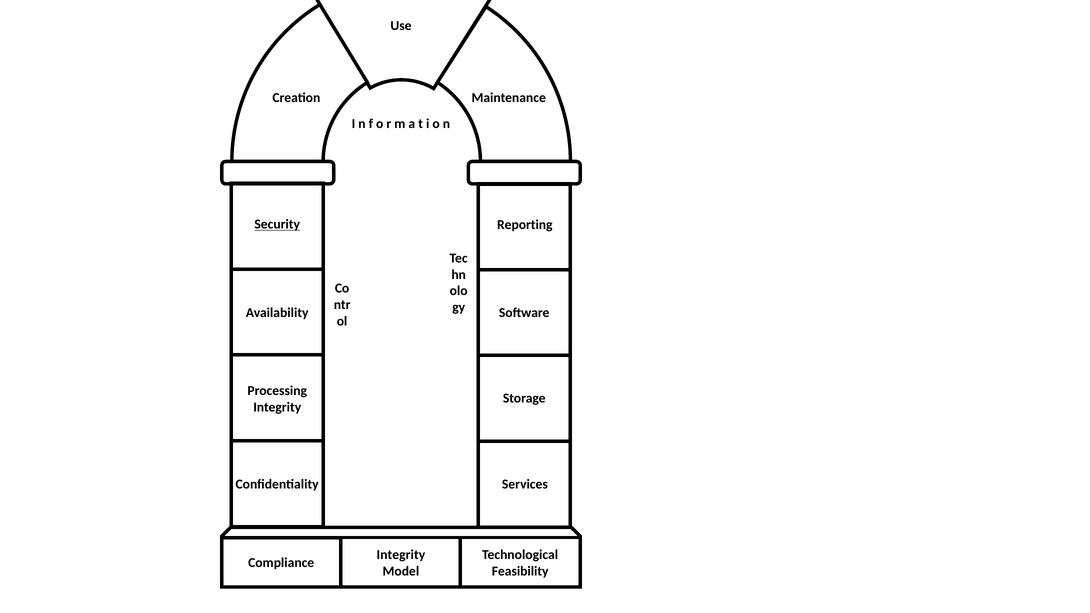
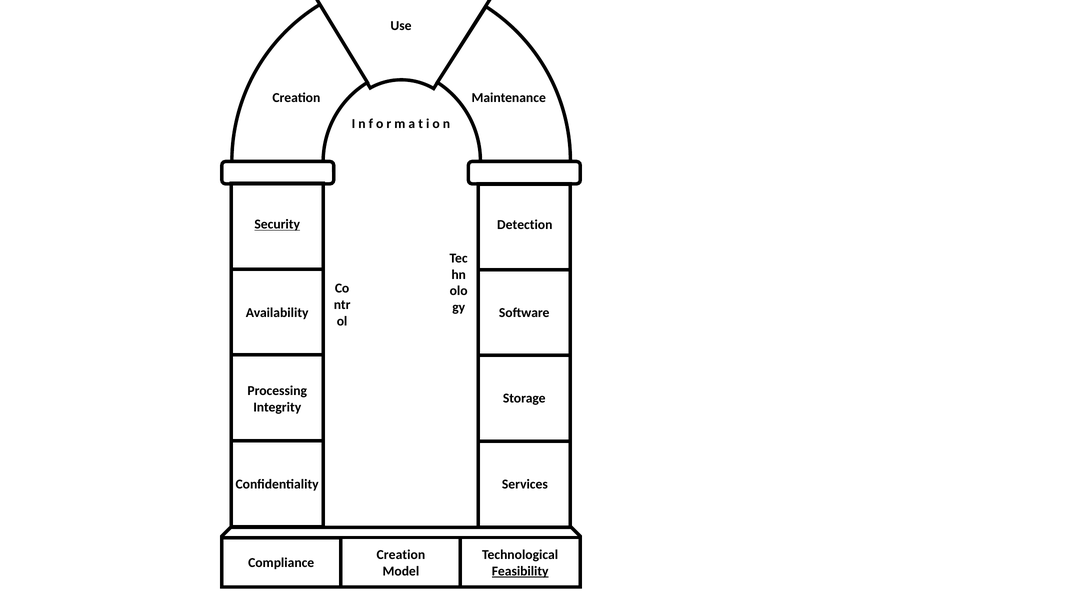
Reporting: Reporting -> Detection (525, 225)
Integrity: Integrity -> Creation (401, 555)
Feasibility underline: none -> present (520, 571)
